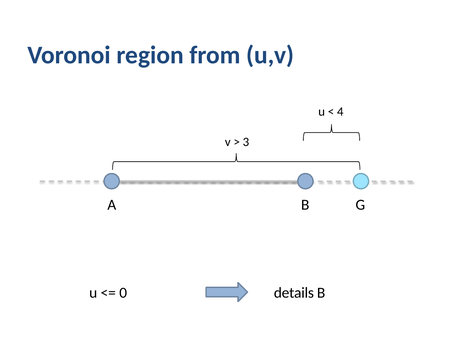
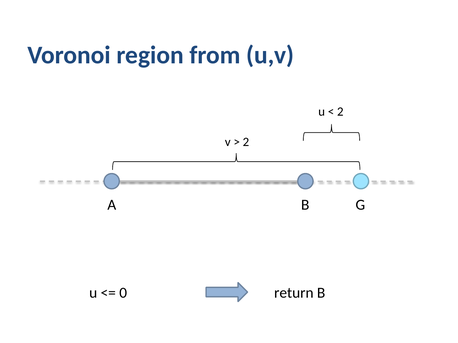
4: 4 -> 2 (340, 112)
3: 3 -> 2 (246, 142)
details: details -> return (294, 293)
